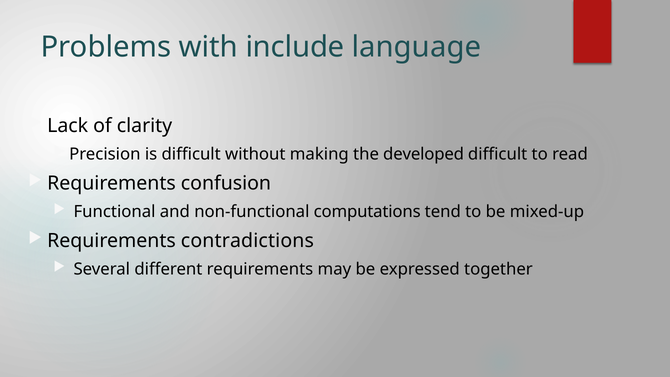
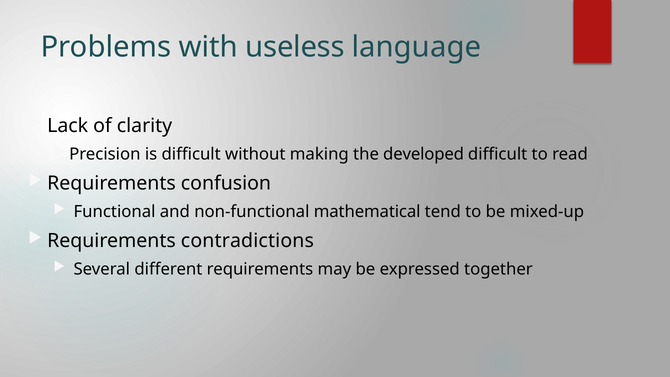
include: include -> useless (295, 47)
computations: computations -> mathematical (367, 212)
